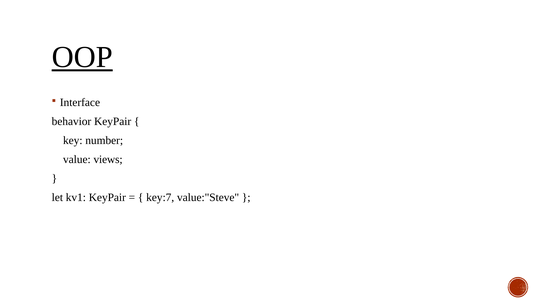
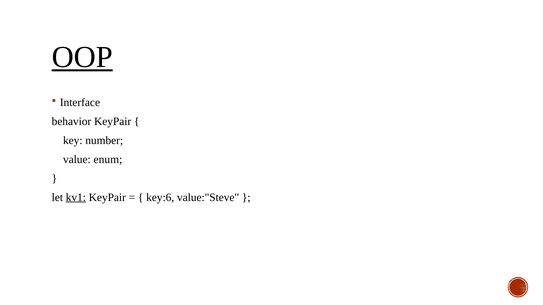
views: views -> enum (108, 160)
kv1 underline: none -> present (76, 198)
key:7: key:7 -> key:6 (160, 198)
